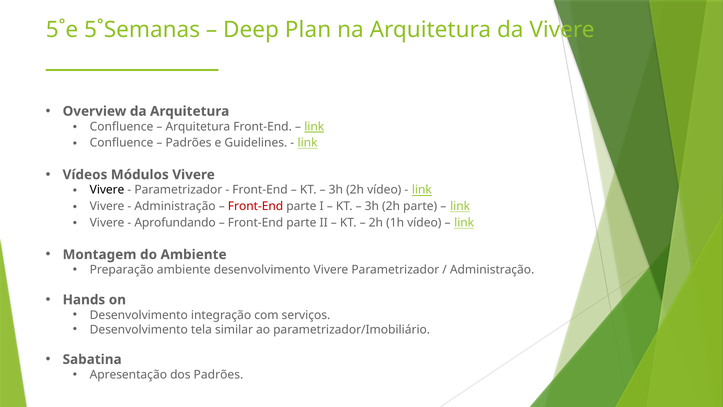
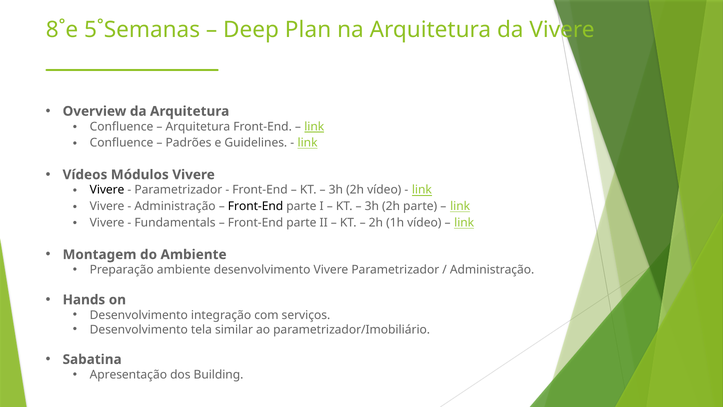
5˚e: 5˚e -> 8˚e (62, 30)
Front-End colour: red -> black (256, 206)
Aprofundando: Aprofundando -> Fundamentals (175, 223)
dos Padrões: Padrões -> Building (218, 374)
